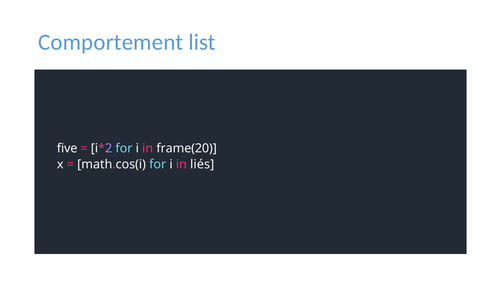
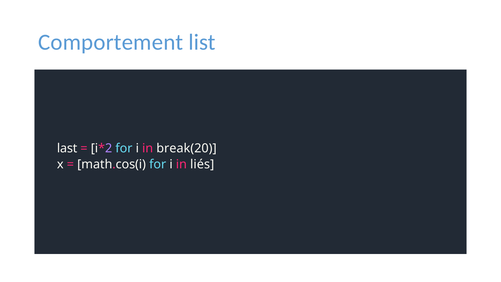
five: five -> last (67, 148)
frame(20: frame(20 -> break(20 (187, 148)
